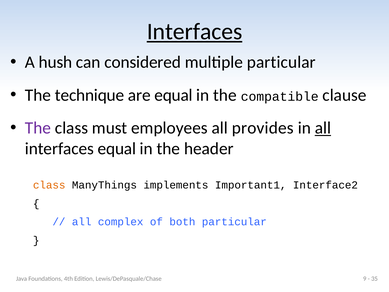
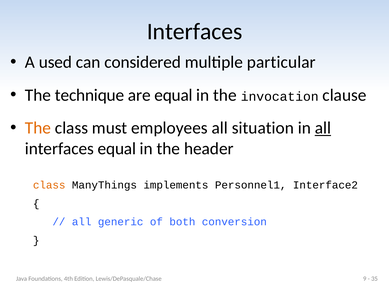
Interfaces underline: present -> none (195, 32)
hush: hush -> used (55, 62)
compatible: compatible -> invocation (280, 96)
The colour: purple -> orange (38, 128)
provides: provides -> situation (263, 128)
Important1: Important1 -> Personnel1 (251, 185)
complex: complex -> generic (121, 222)
both particular: particular -> conversion (234, 222)
